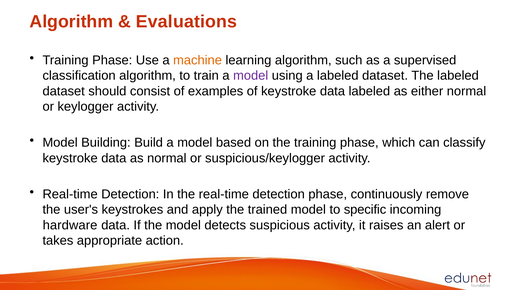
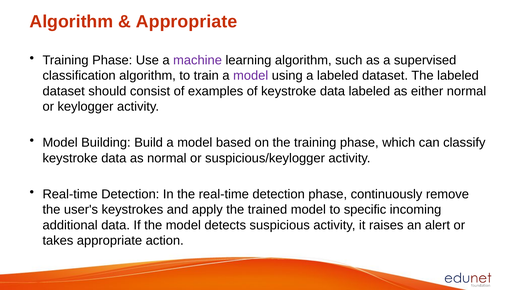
Evaluations: Evaluations -> Appropriate (187, 22)
machine colour: orange -> purple (198, 60)
hardware: hardware -> additional (70, 225)
